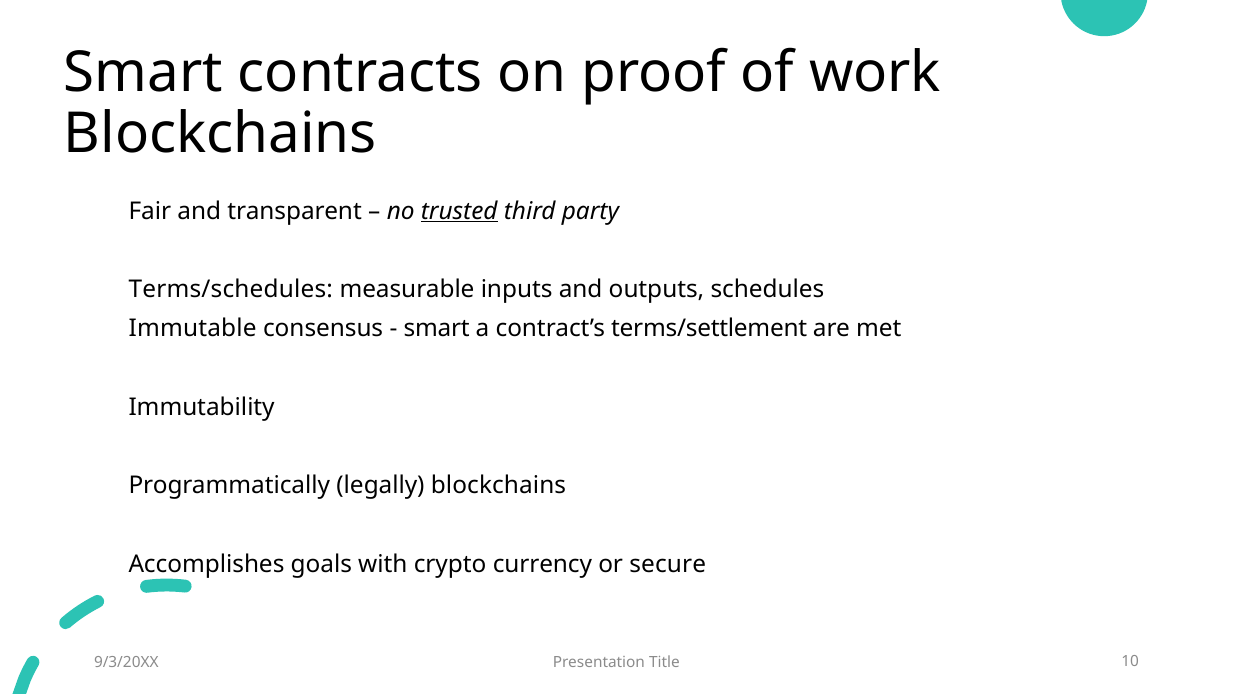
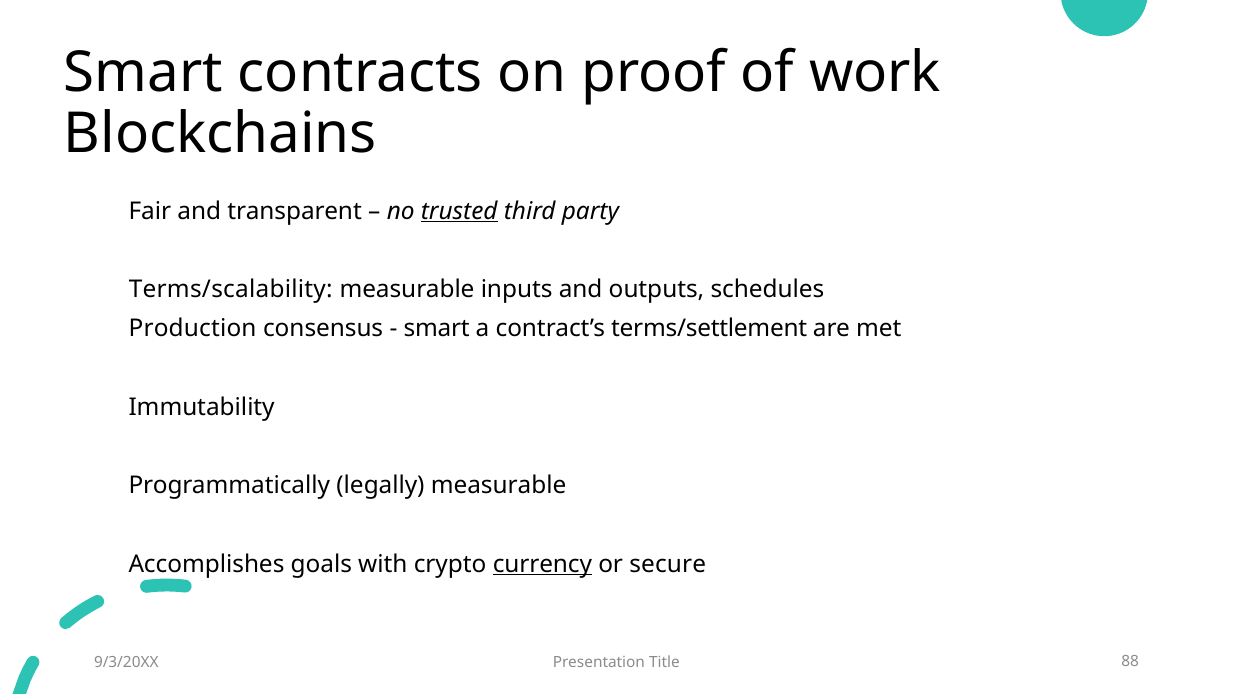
Terms/schedules: Terms/schedules -> Terms/scalability (231, 289)
Immutable: Immutable -> Production (193, 329)
legally blockchains: blockchains -> measurable (499, 485)
currency underline: none -> present (542, 564)
10: 10 -> 88 (1130, 661)
